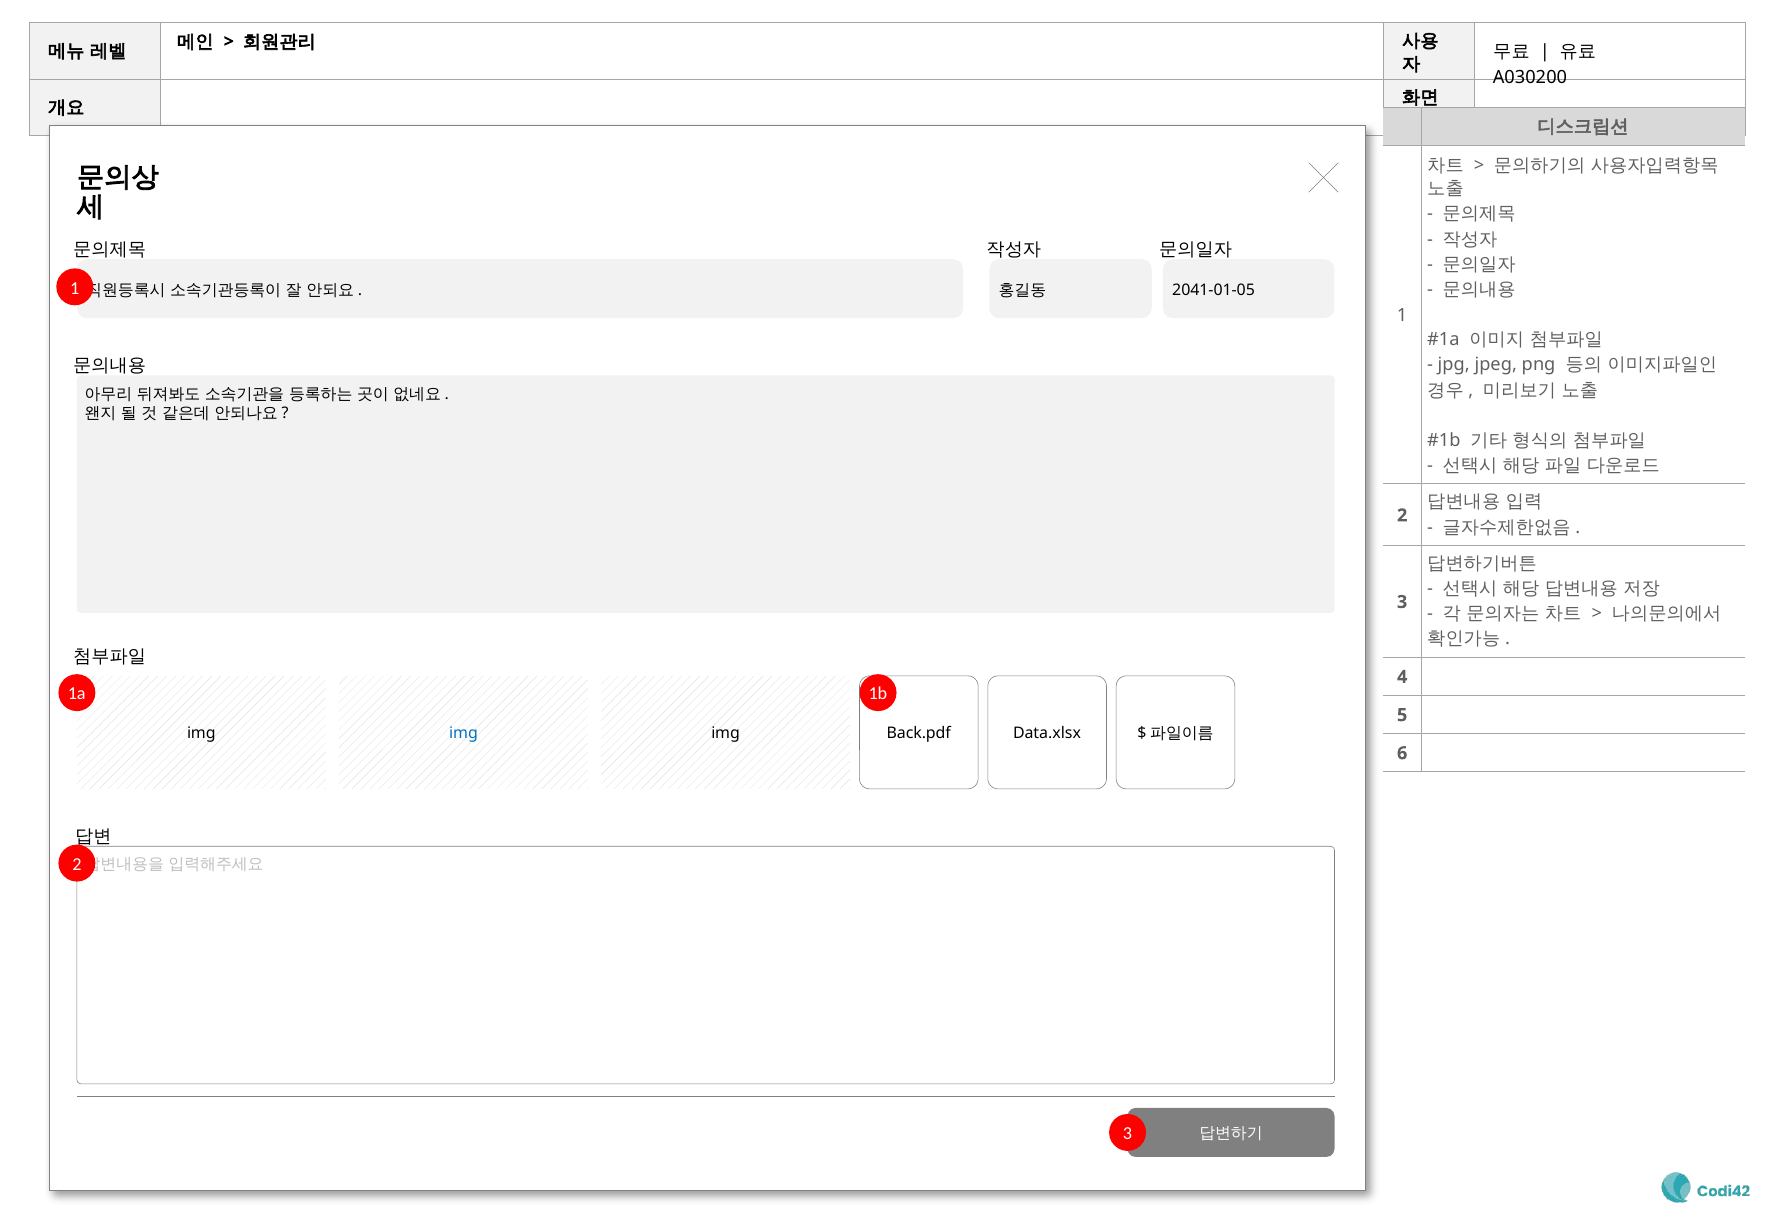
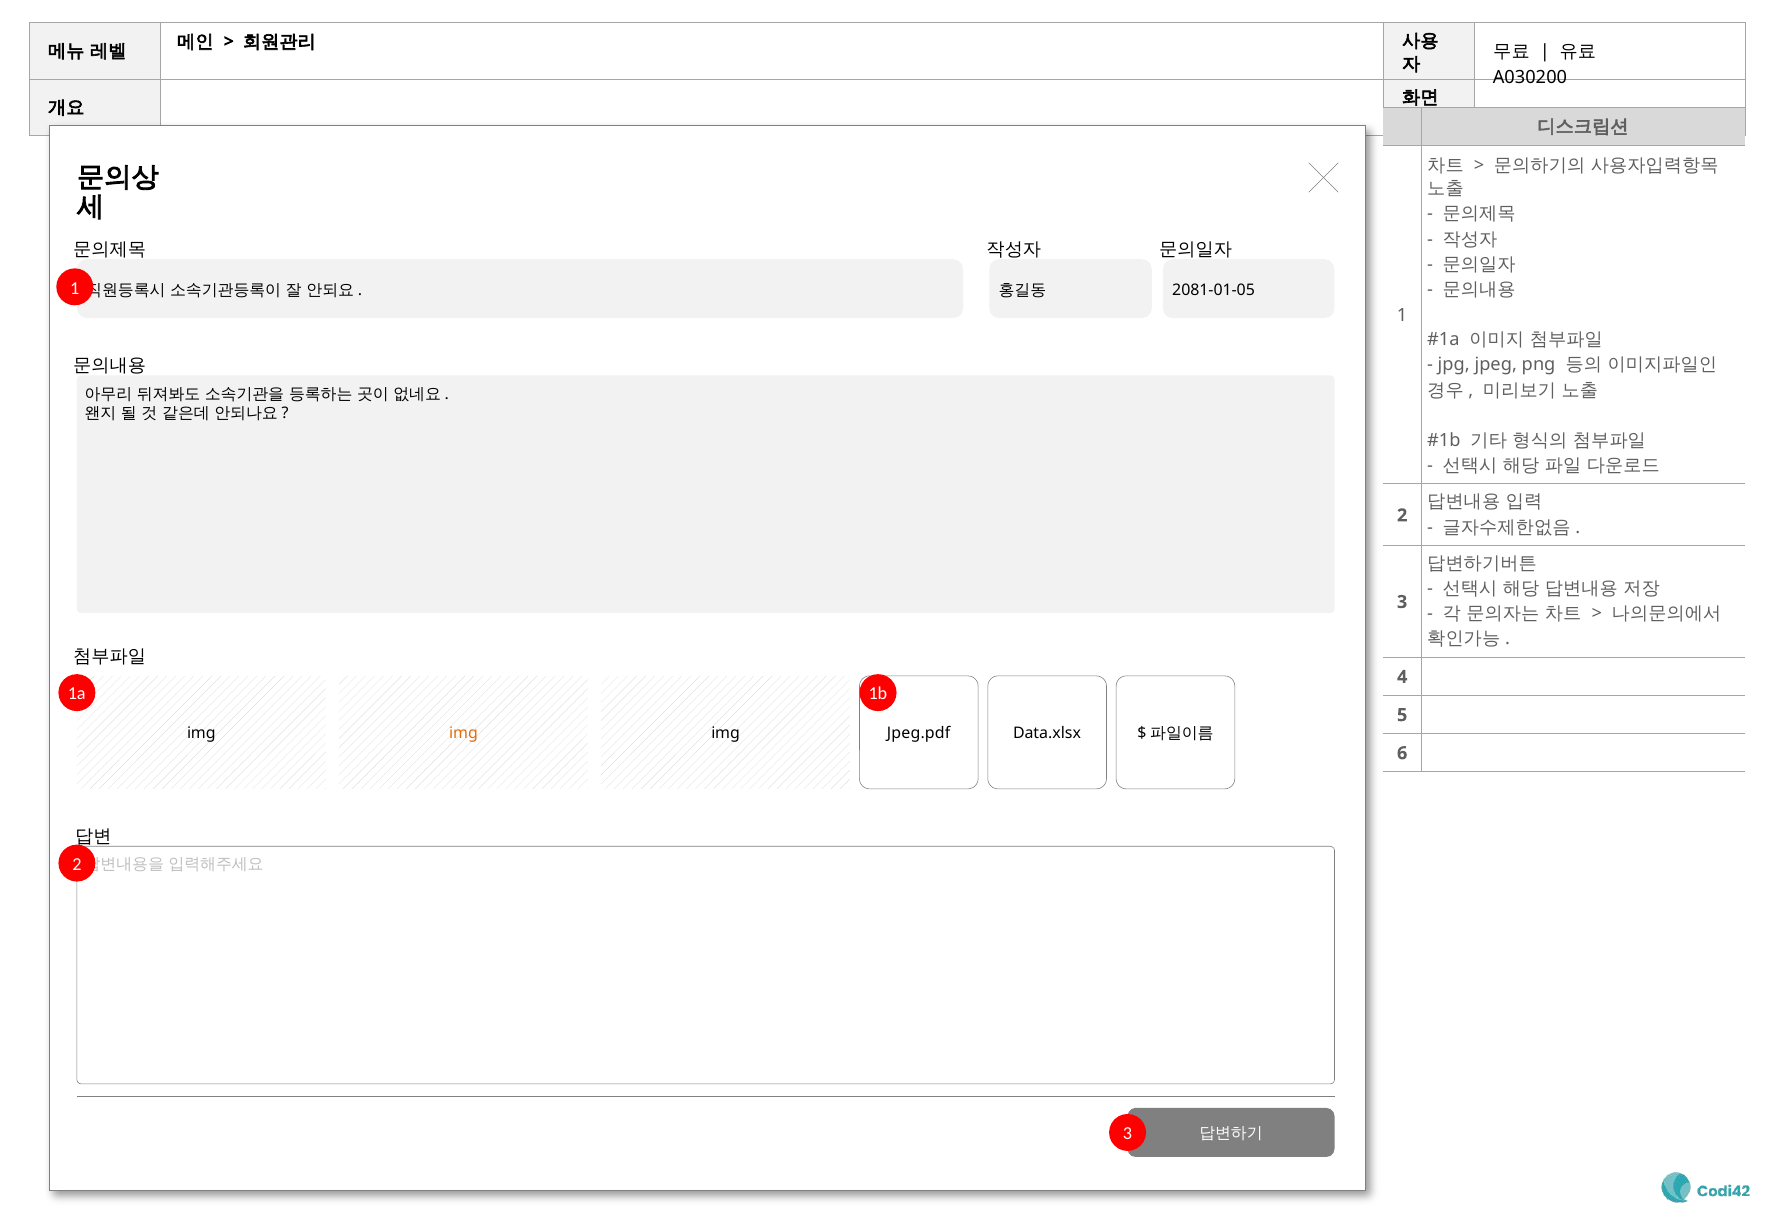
2041-01-05: 2041-01-05 -> 2081-01-05 (1214, 290)
img colour: blue -> orange (464, 733)
Back.pdf: Back.pdf -> Jpeg.pdf (919, 733)
